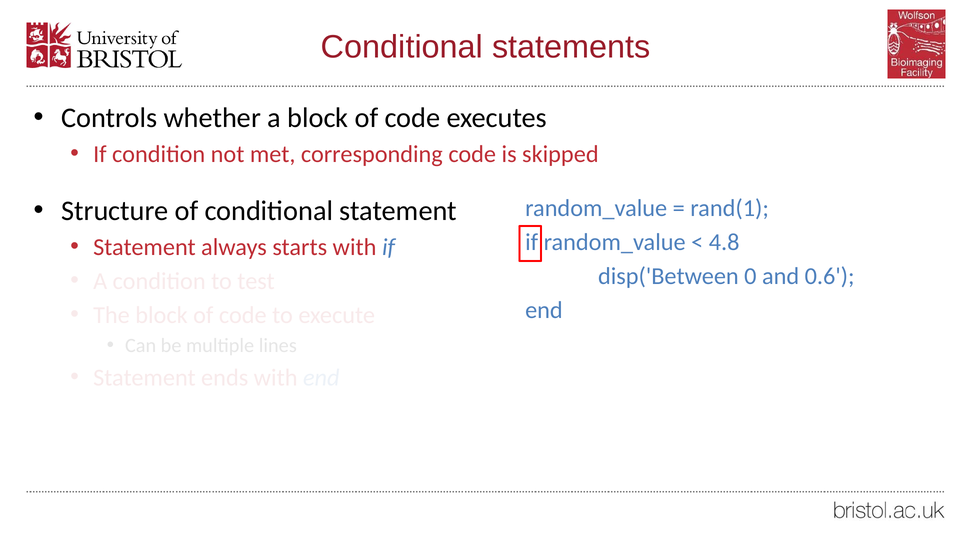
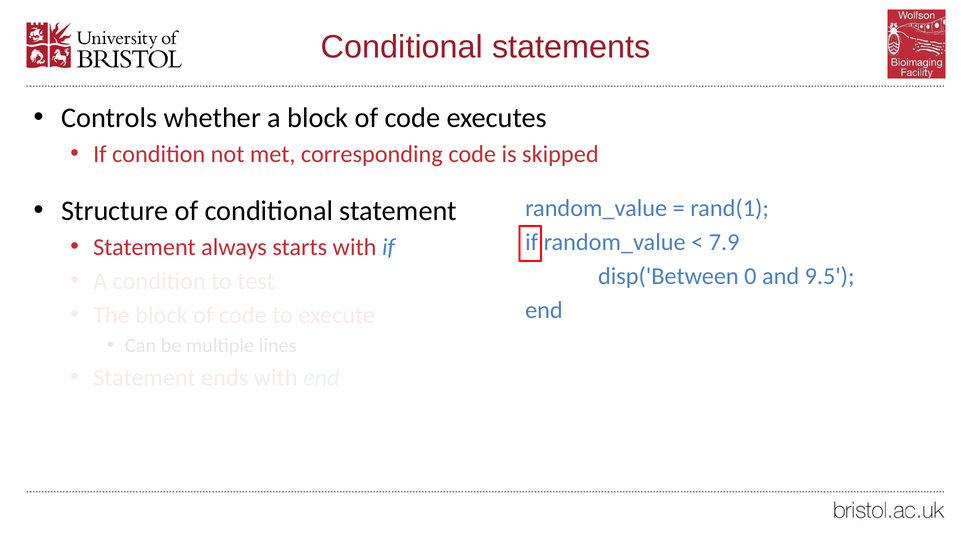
4.8: 4.8 -> 7.9 (724, 242)
0.6: 0.6 -> 9.5 (830, 276)
